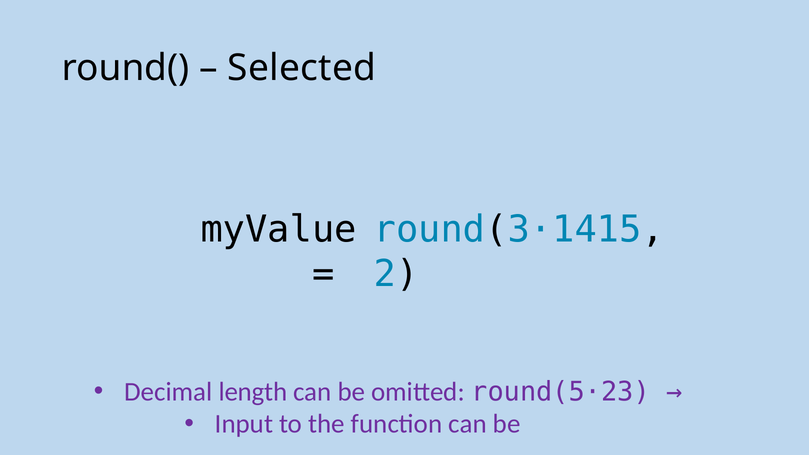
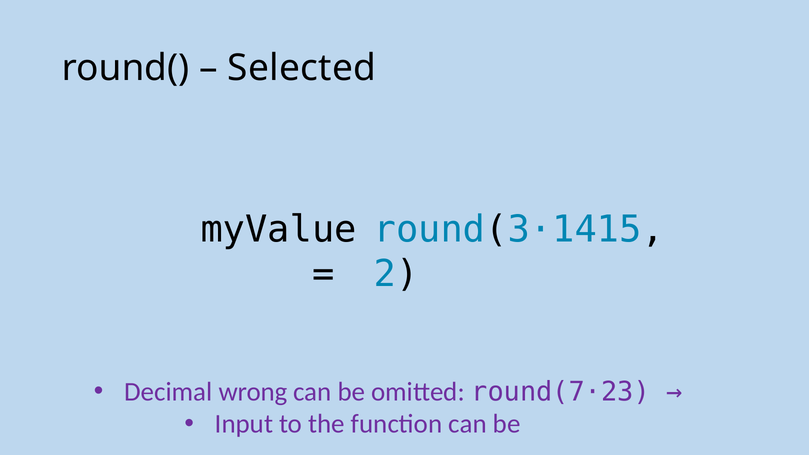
length: length -> wrong (253, 392)
round(5·23: round(5·23 -> round(7·23 (561, 392)
